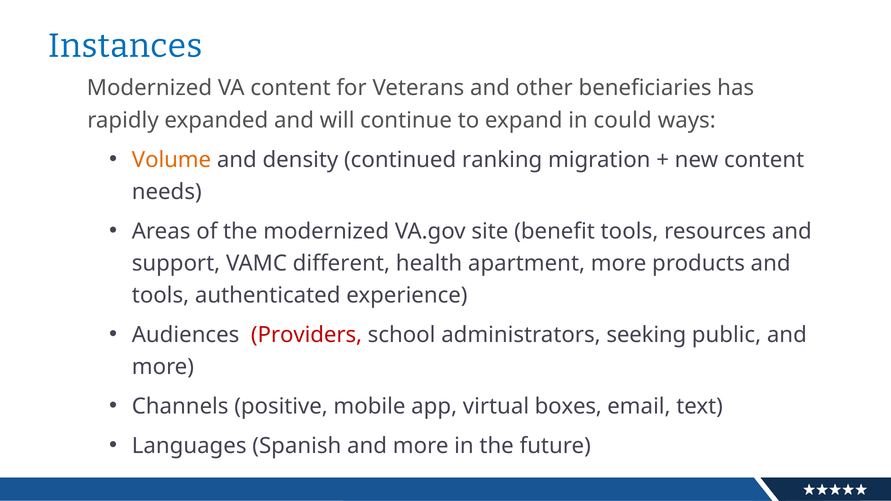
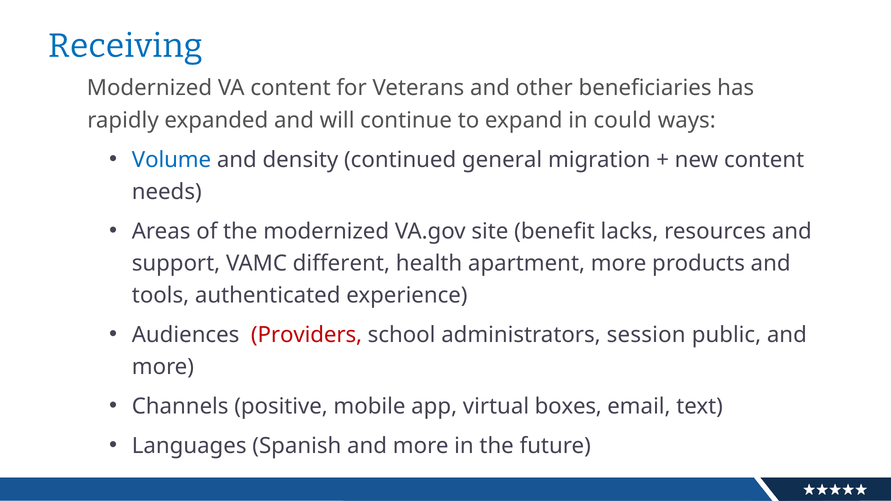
Instances: Instances -> Receiving (125, 46)
Volume colour: orange -> blue (172, 160)
ranking: ranking -> general (502, 160)
benefit tools: tools -> lacks (629, 231)
seeking: seeking -> session (646, 335)
